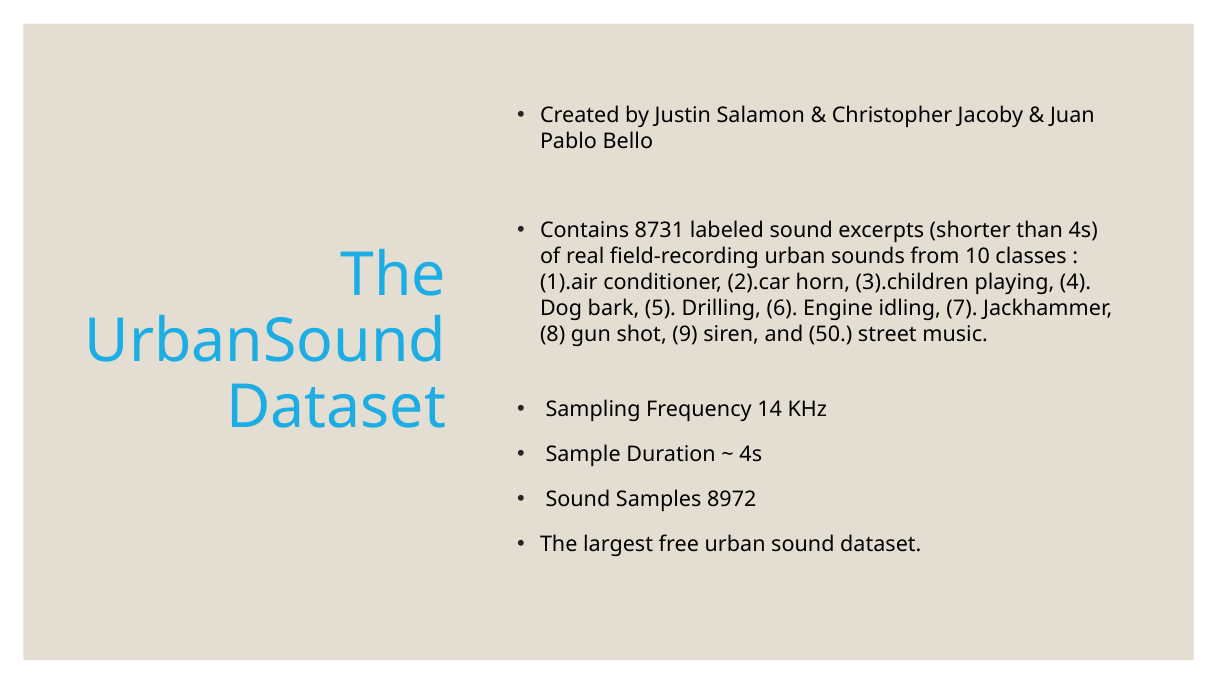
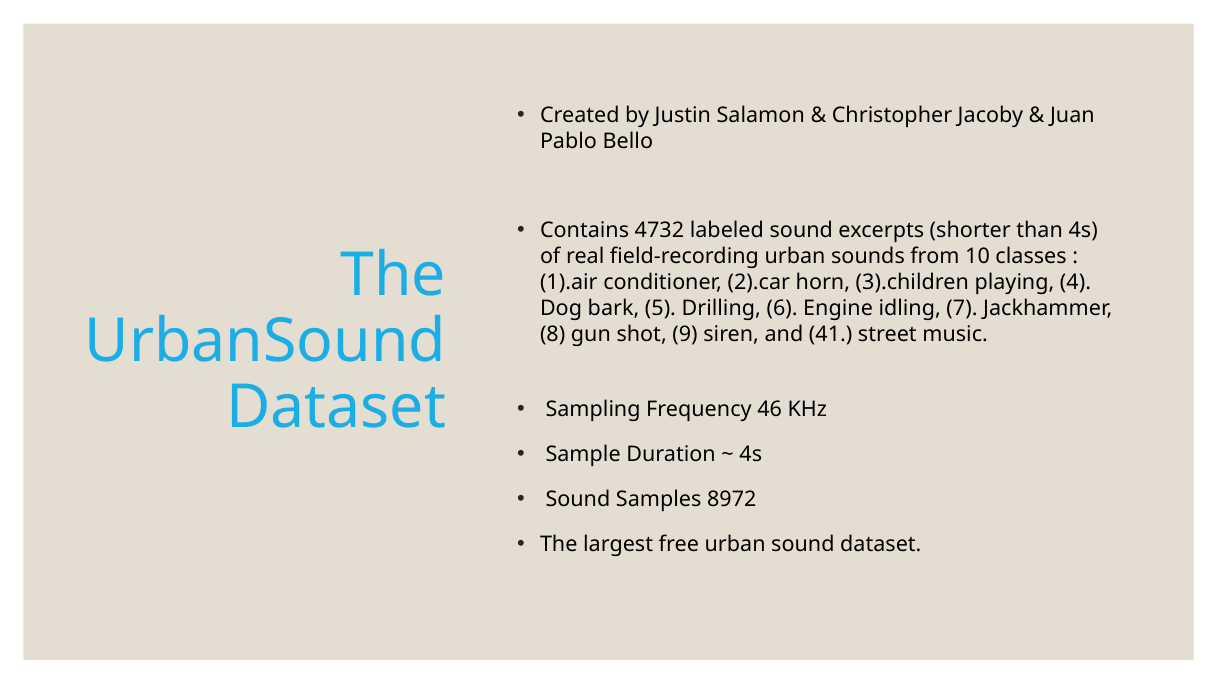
8731: 8731 -> 4732 (659, 231)
50: 50 -> 41 (831, 334)
14: 14 -> 46 (770, 410)
